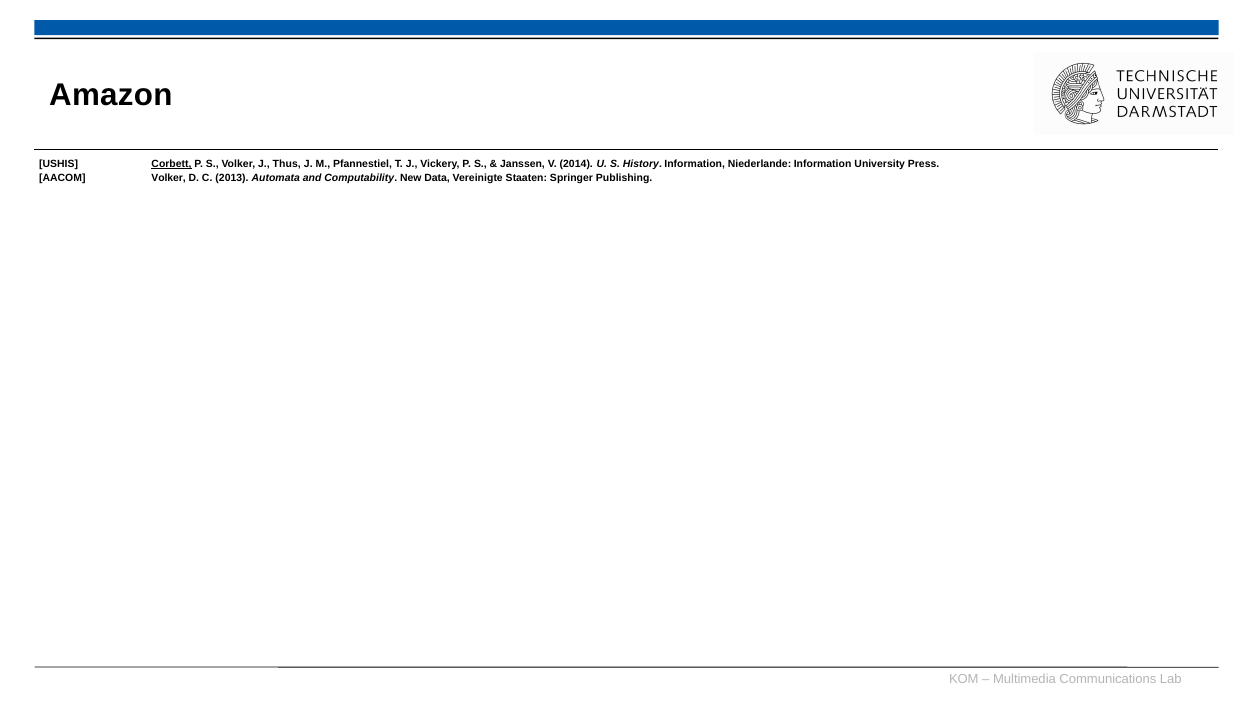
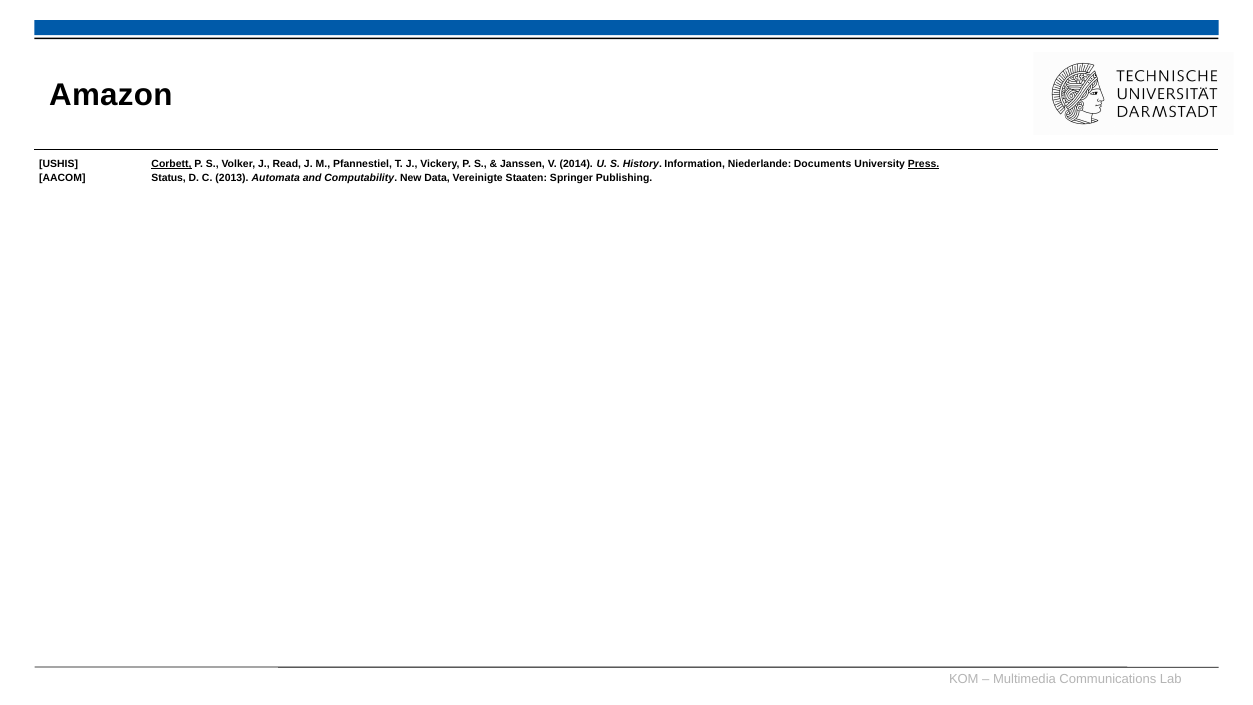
Thus: Thus -> Read (287, 164)
Niederlande Information: Information -> Documents (823, 164)
Press underline: none -> present (924, 164)
AACOM Volker: Volker -> Status (169, 178)
